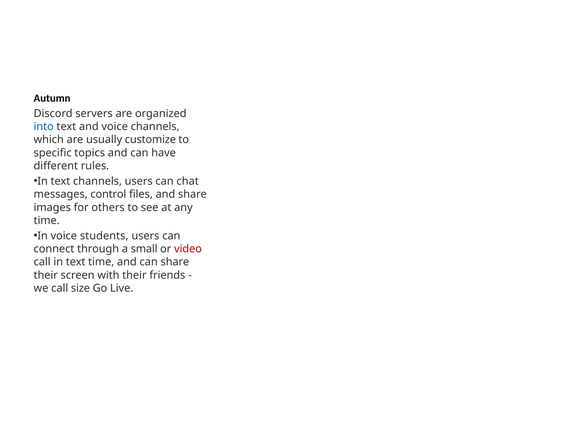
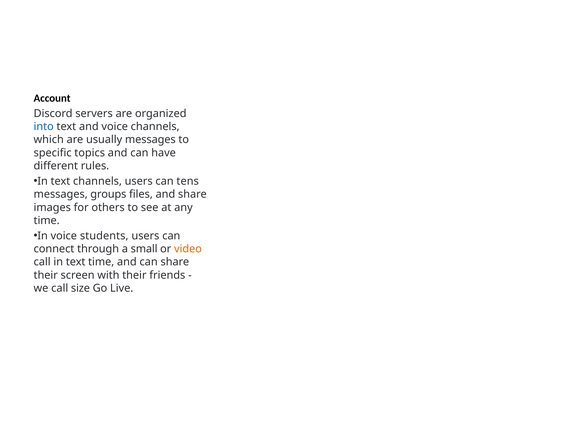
Autumn: Autumn -> Account (52, 98)
usually customize: customize -> messages (150, 140)
chat: chat -> tens (188, 181)
control: control -> groups (108, 194)
video colour: red -> orange (188, 249)
